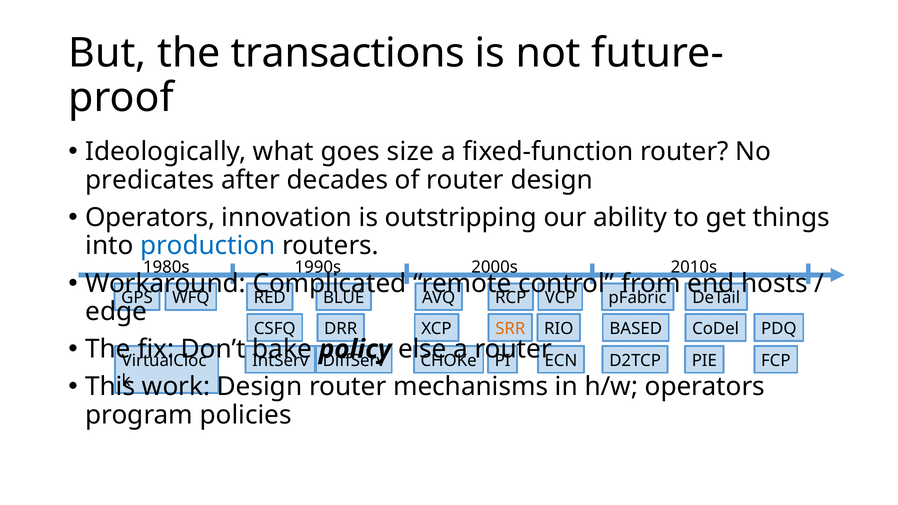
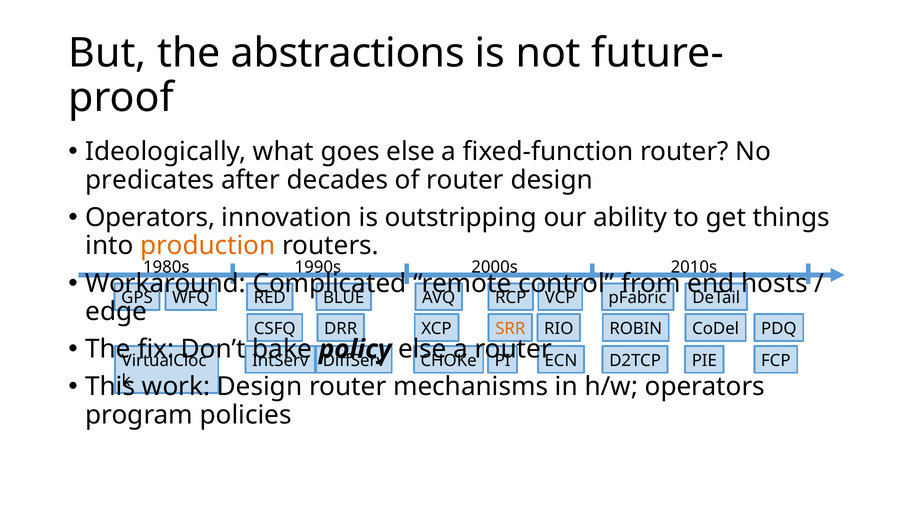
transactions: transactions -> abstractions (348, 53)
goes size: size -> else (411, 152)
production colour: blue -> orange (208, 246)
BASED: BASED -> ROBIN (636, 329)
